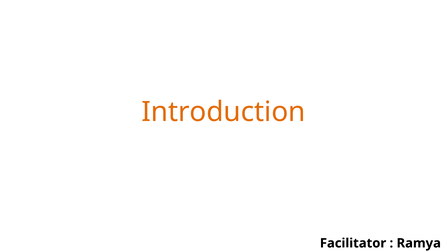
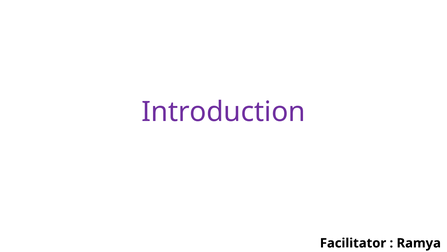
Introduction colour: orange -> purple (223, 112)
